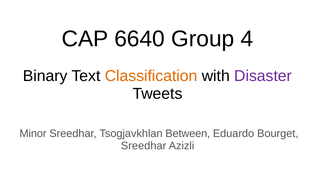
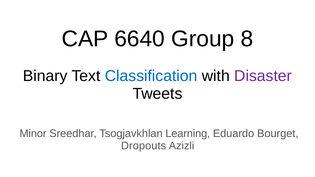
4: 4 -> 8 (247, 39)
Classification colour: orange -> blue (151, 76)
Between: Between -> Learning (188, 134)
Sreedhar: Sreedhar -> Dropouts (144, 146)
